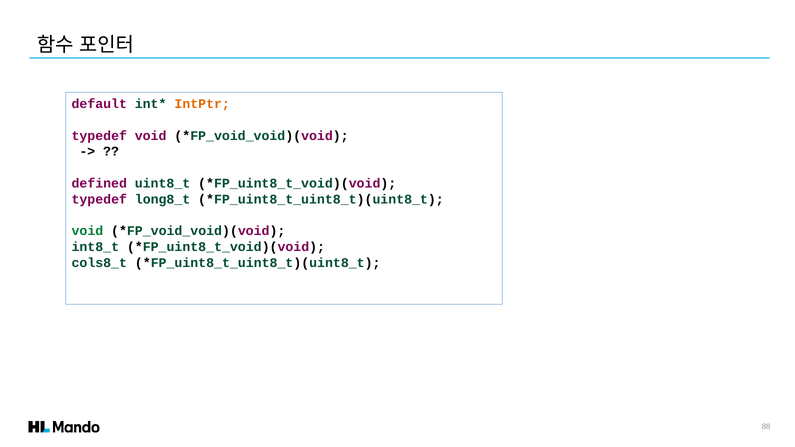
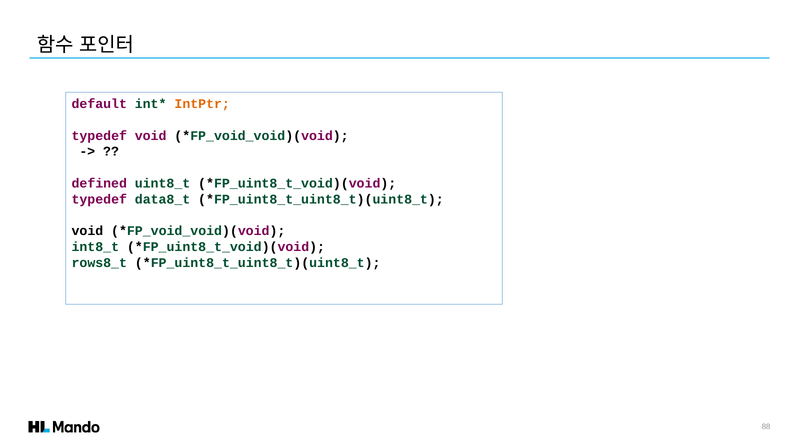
long8_t: long8_t -> data8_t (163, 199)
void colour: green -> black (87, 231)
cols8_t: cols8_t -> rows8_t (99, 263)
